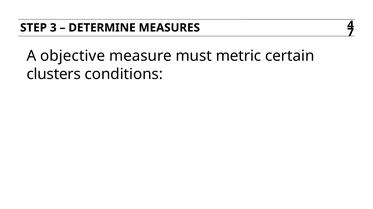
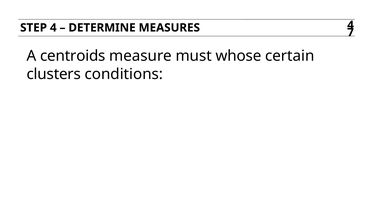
STEP 3: 3 -> 4 (53, 28)
objective: objective -> centroids (73, 56)
metric: metric -> whose (238, 56)
